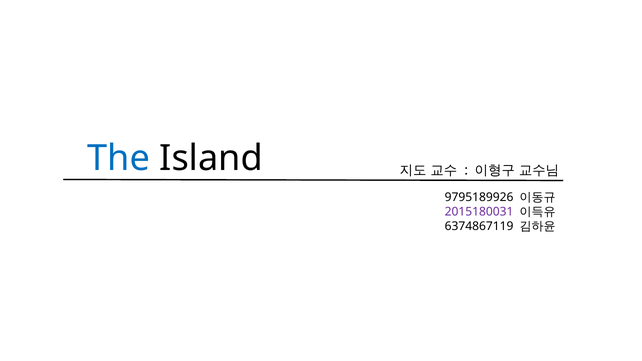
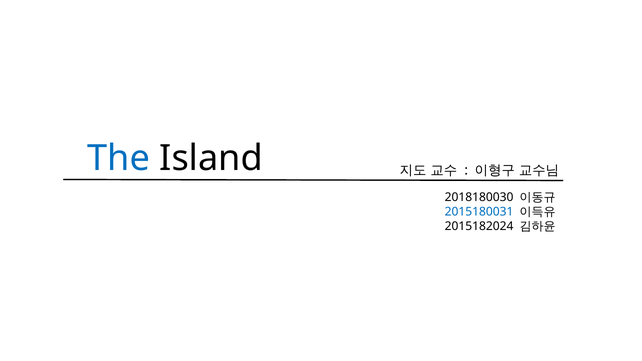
9795189926: 9795189926 -> 2018180030 (479, 197)
2015180031 colour: purple -> blue (479, 212)
6374867119: 6374867119 -> 2015182024 (479, 226)
